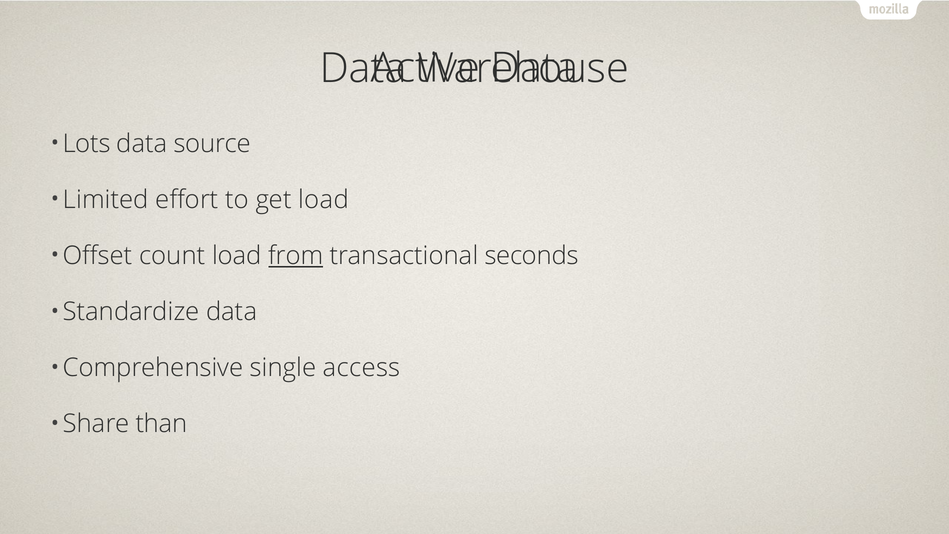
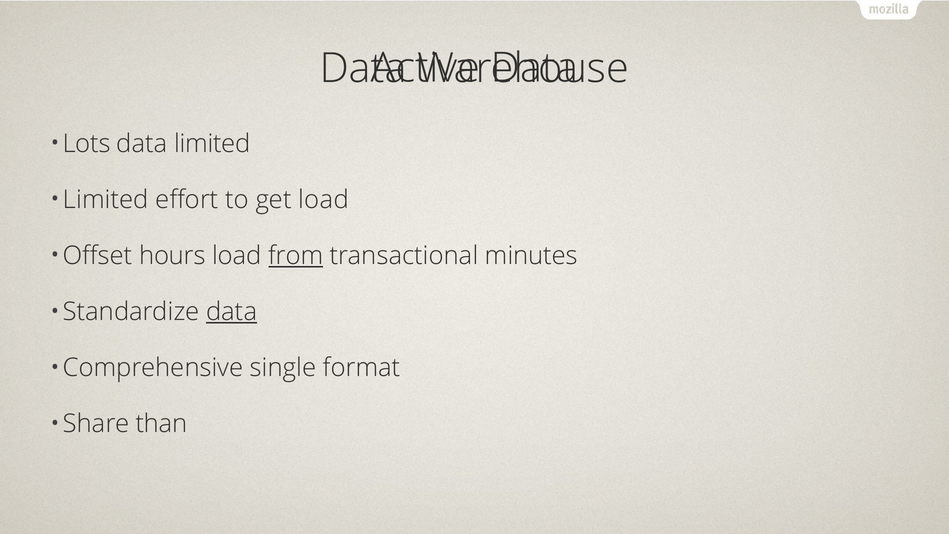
data source: source -> limited (212, 144)
count: count -> hours (172, 256)
seconds: seconds -> minutes (531, 256)
data underline: none -> present (232, 312)
access: access -> format (362, 368)
